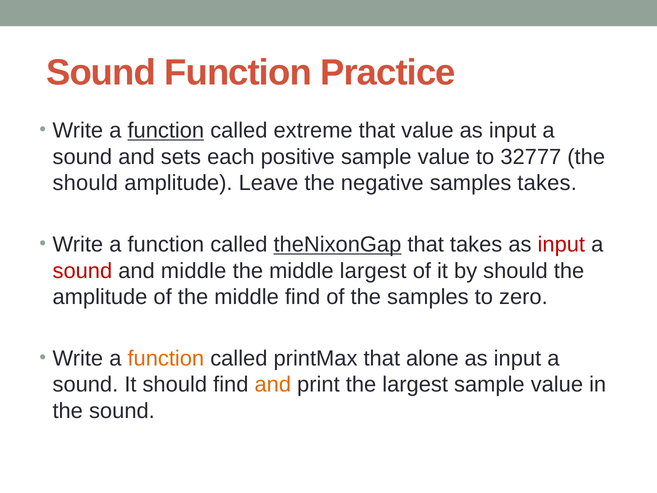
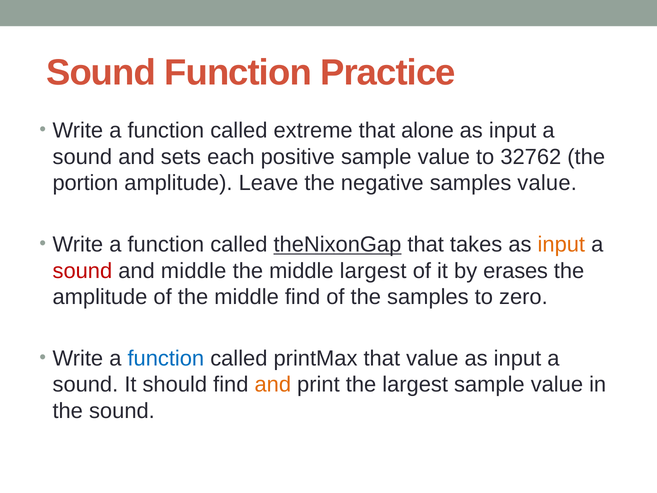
function underline: present -> none (166, 131)
that value: value -> alone (428, 131)
32777: 32777 -> 32762 (531, 157)
should: should -> portion (85, 183)
samples takes: takes -> value (547, 183)
input colour: red -> orange (561, 244)
by should: should -> erases (516, 271)
function colour: orange -> blue (166, 358)
that alone: alone -> value (432, 358)
